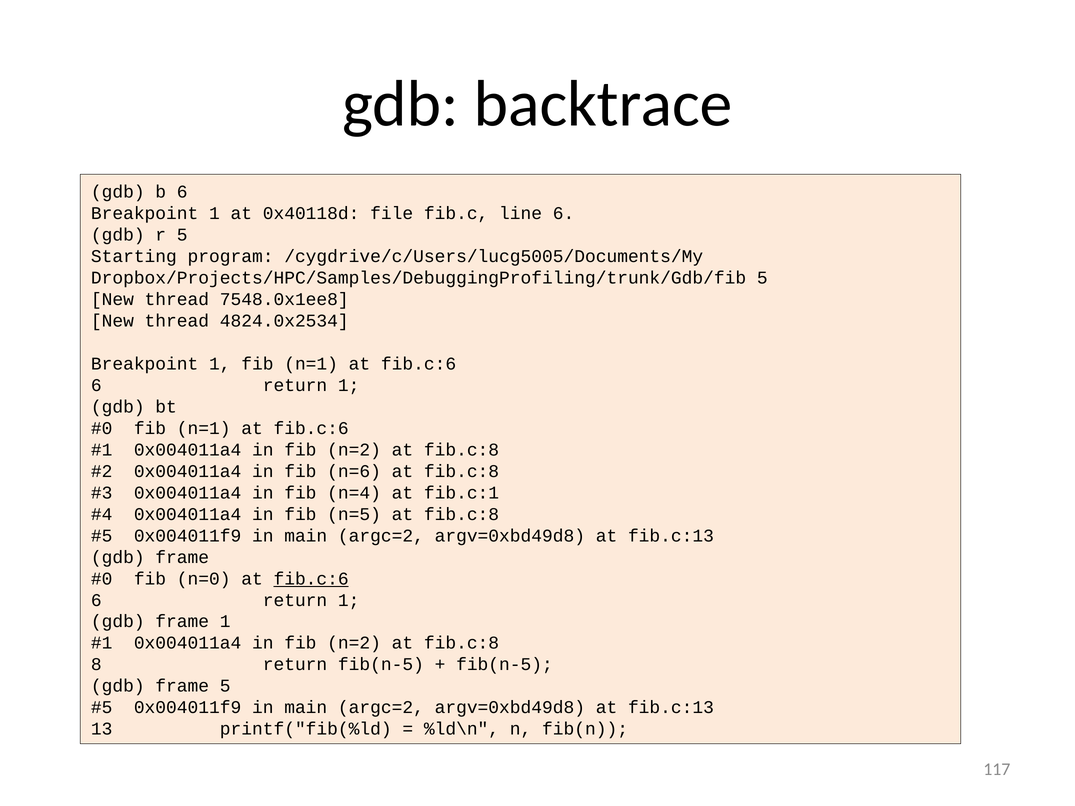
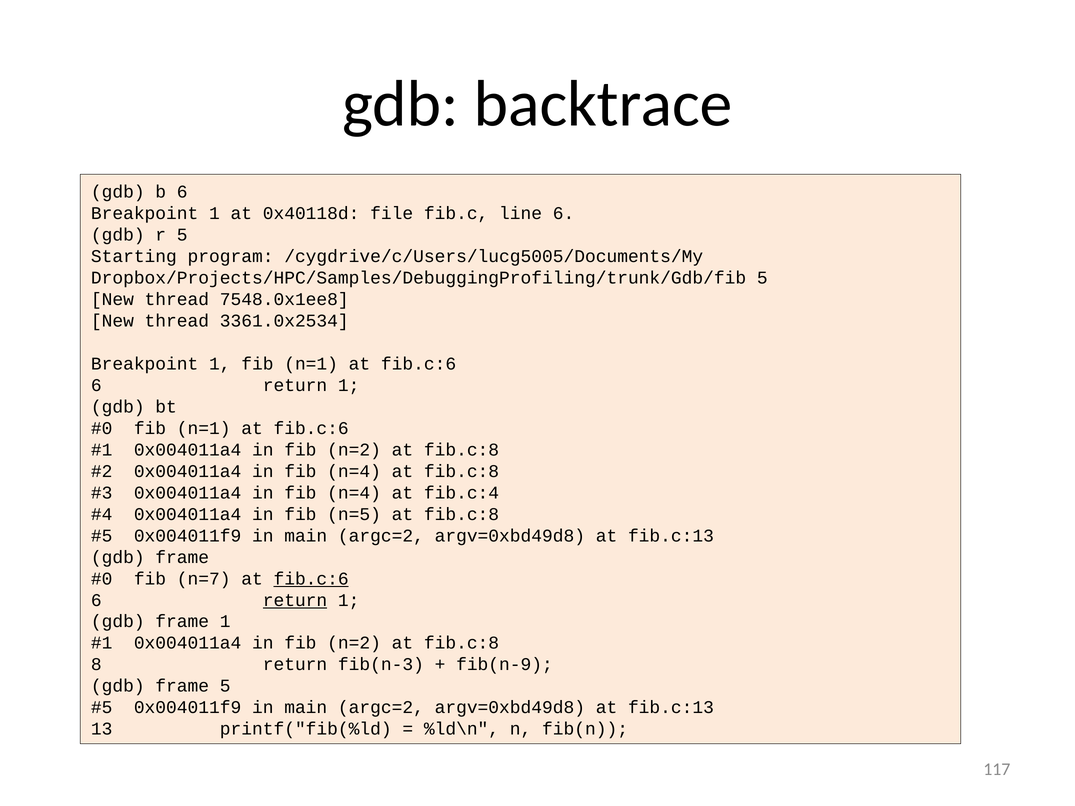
4824.0x2534: 4824.0x2534 -> 3361.0x2534 (284, 321)
n=6: n=6 -> n=4 (354, 471)
fib.c:1: fib.c:1 -> fib.c:4 (462, 493)
n=0: n=0 -> n=7 (204, 579)
return underline: none -> present (295, 600)
return fib(n-5: fib(n-5 -> fib(n-3 (381, 665)
fib(n-5: fib(n-5 -> fib(n-9 (504, 665)
